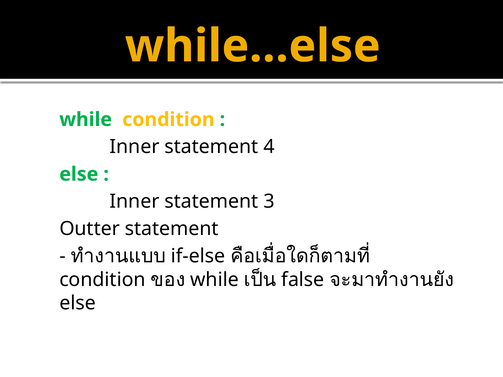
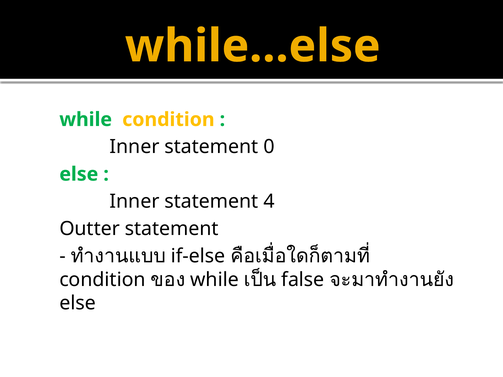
4: 4 -> 0 (269, 147)
3: 3 -> 4 (269, 202)
